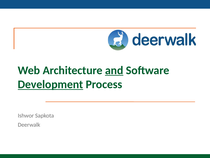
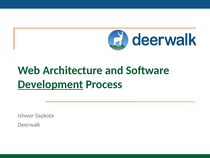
and underline: present -> none (114, 70)
